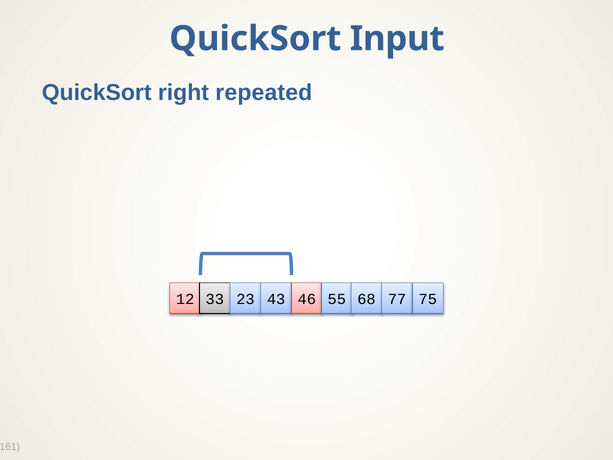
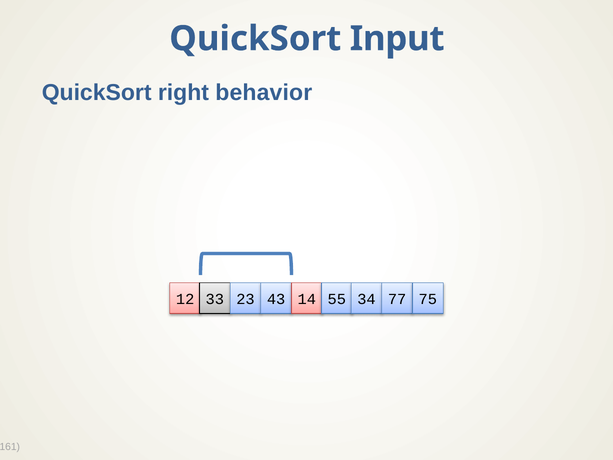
repeated: repeated -> behavior (264, 92)
46: 46 -> 14 (307, 299)
68: 68 -> 34 (366, 299)
